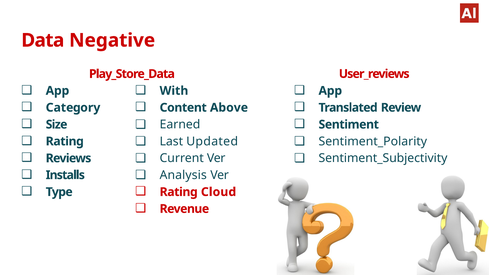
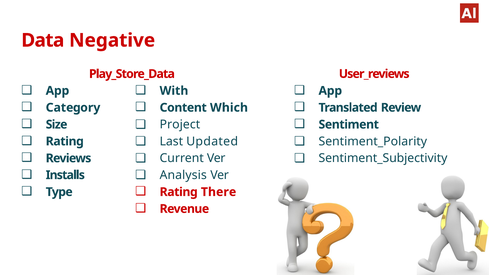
Above: Above -> Which (229, 108)
Earned: Earned -> Project (180, 125)
Cloud: Cloud -> There (219, 192)
